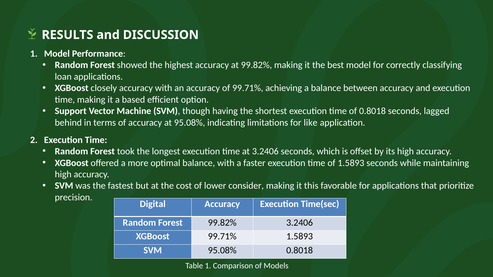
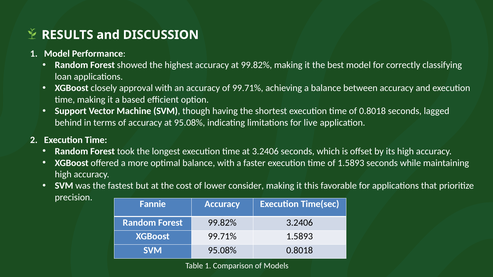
closely accuracy: accuracy -> approval (136, 88)
like: like -> live (311, 123)
Digital: Digital -> Fannie (153, 204)
